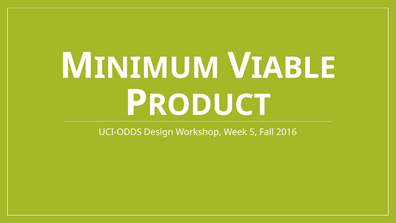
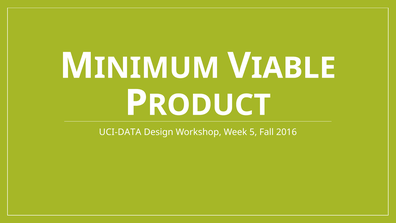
UCI-ODDS: UCI-ODDS -> UCI-DATA (120, 132)
